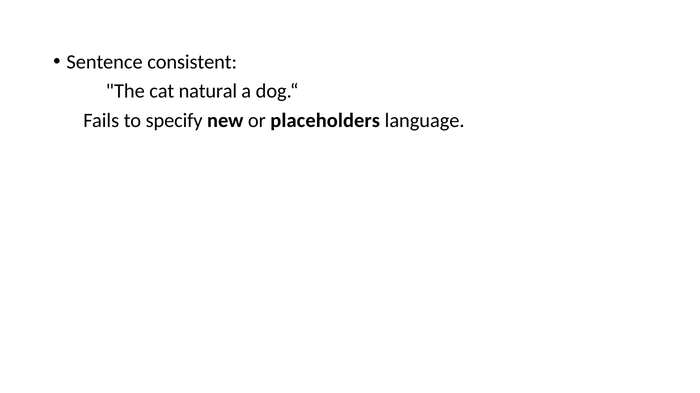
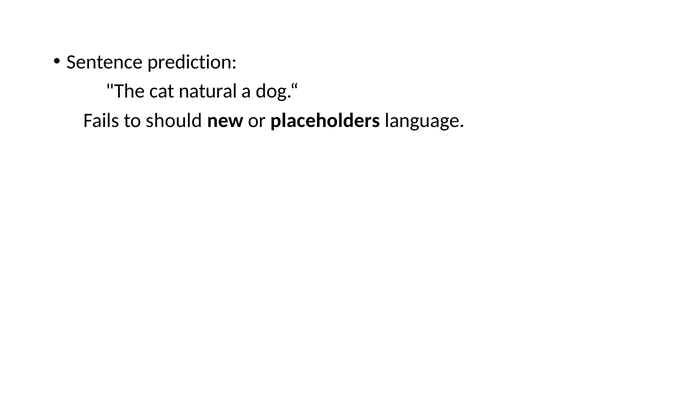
consistent: consistent -> prediction (192, 62)
specify: specify -> should (174, 121)
